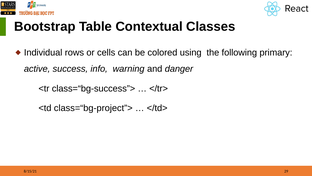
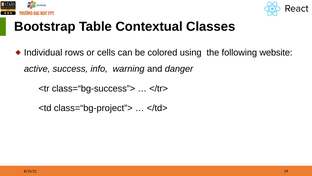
primary: primary -> website (276, 52)
